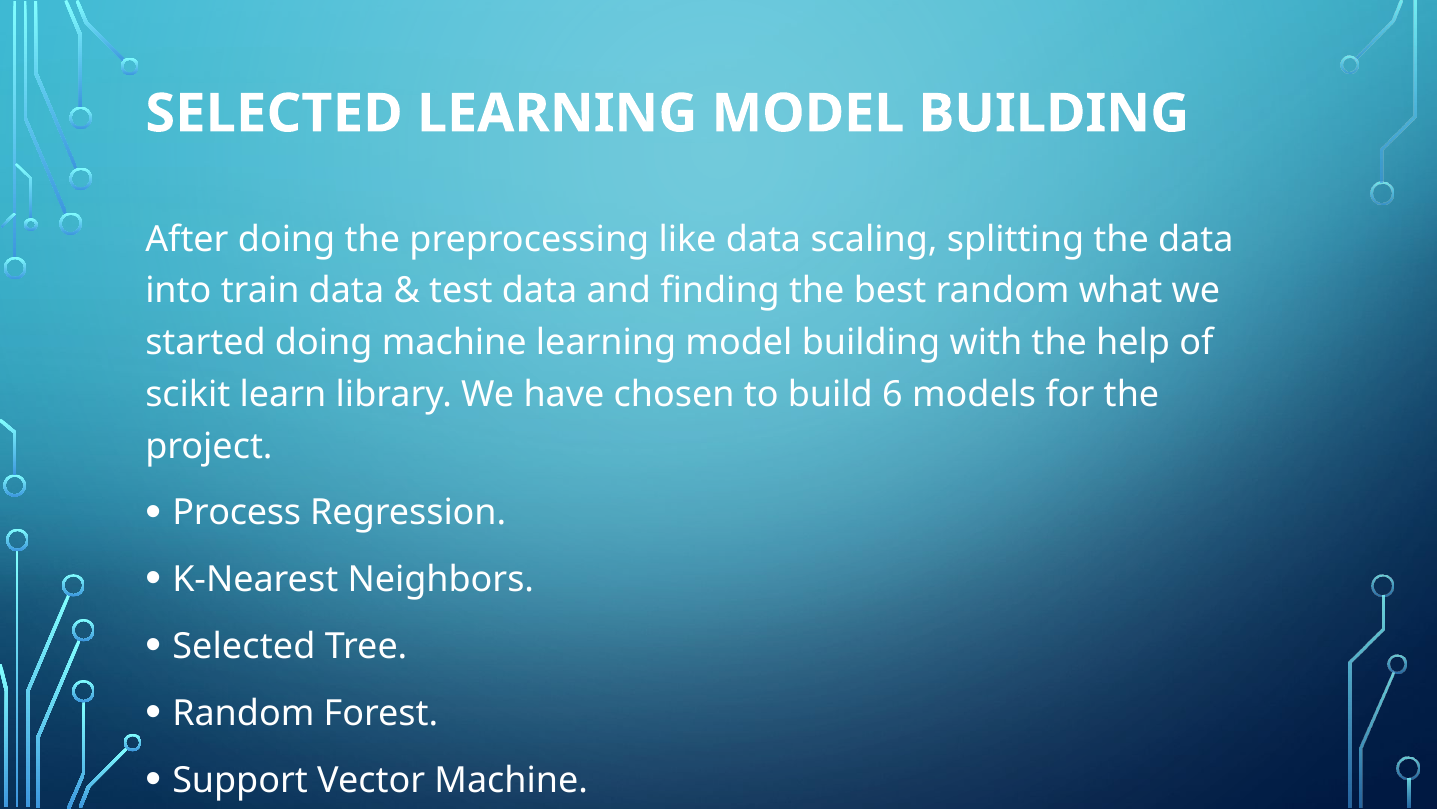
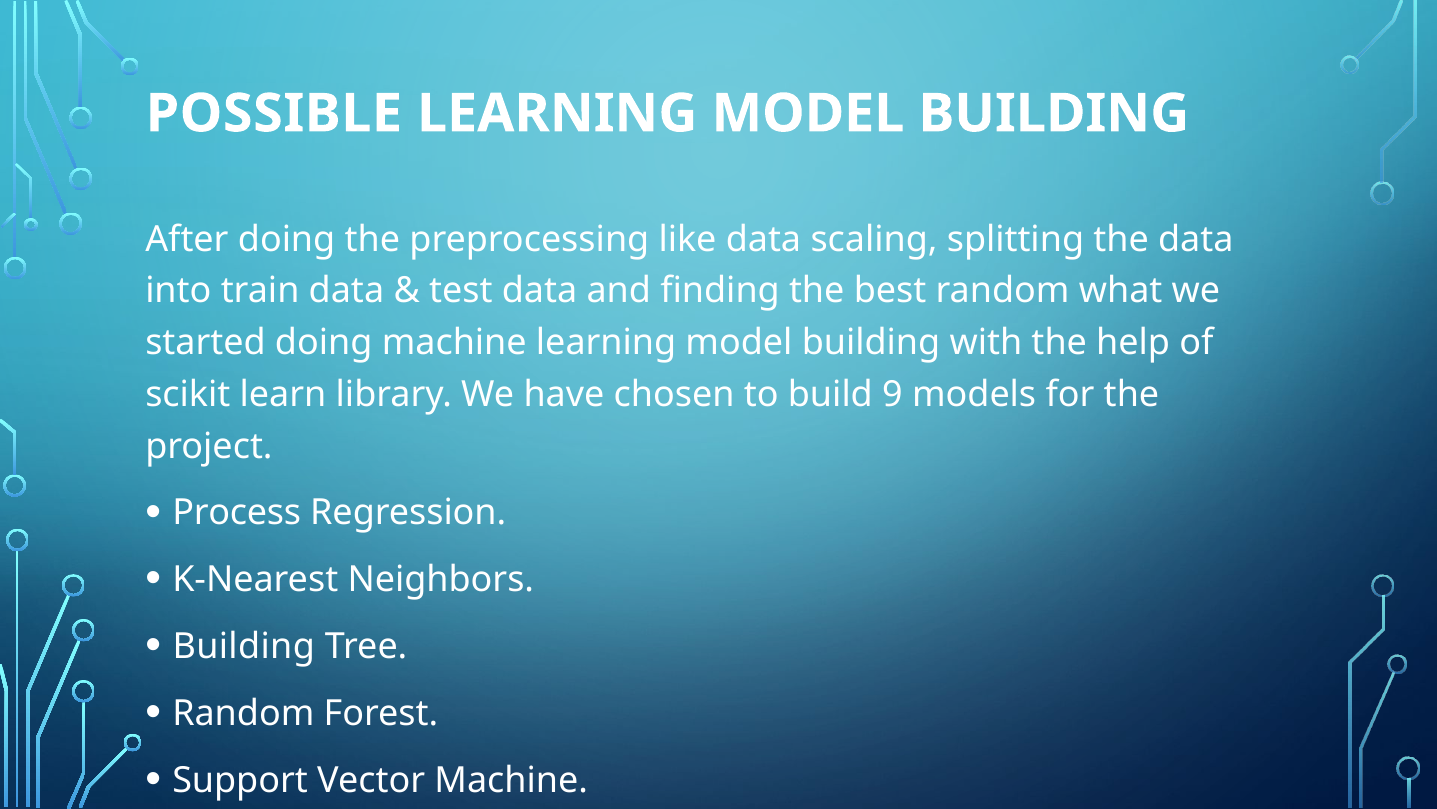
SELECTED: SELECTED -> POSSIBLE (274, 113)
6: 6 -> 9 (892, 394)
Selected: Selected -> Building (244, 646)
